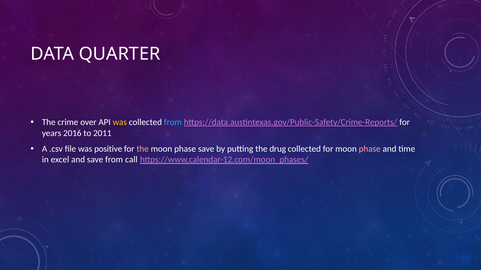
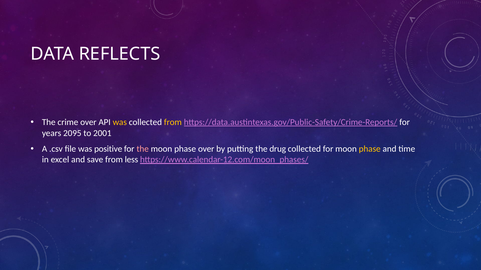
QUARTER: QUARTER -> REFLECTS (120, 54)
from colour: light blue -> yellow (173, 122)
2016: 2016 -> 2095 (72, 133)
2011: 2011 -> 2001 (102, 133)
phase save: save -> over (206, 149)
phase colour: pink -> yellow (370, 149)
call: call -> less (131, 160)
